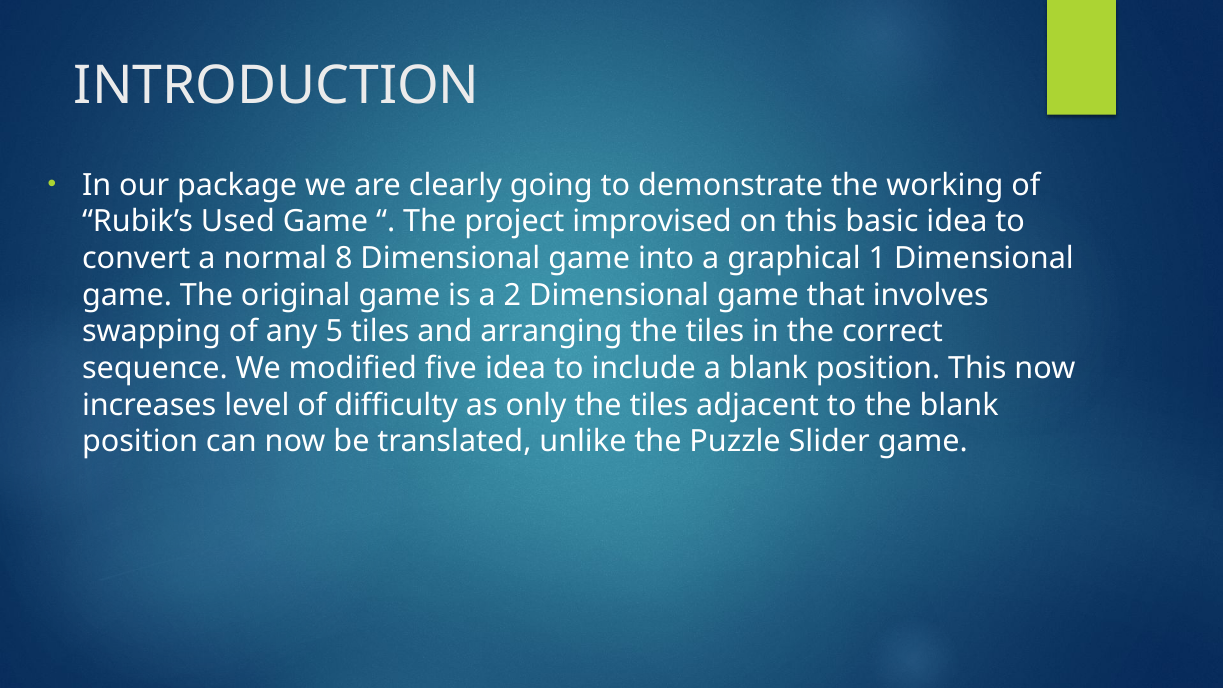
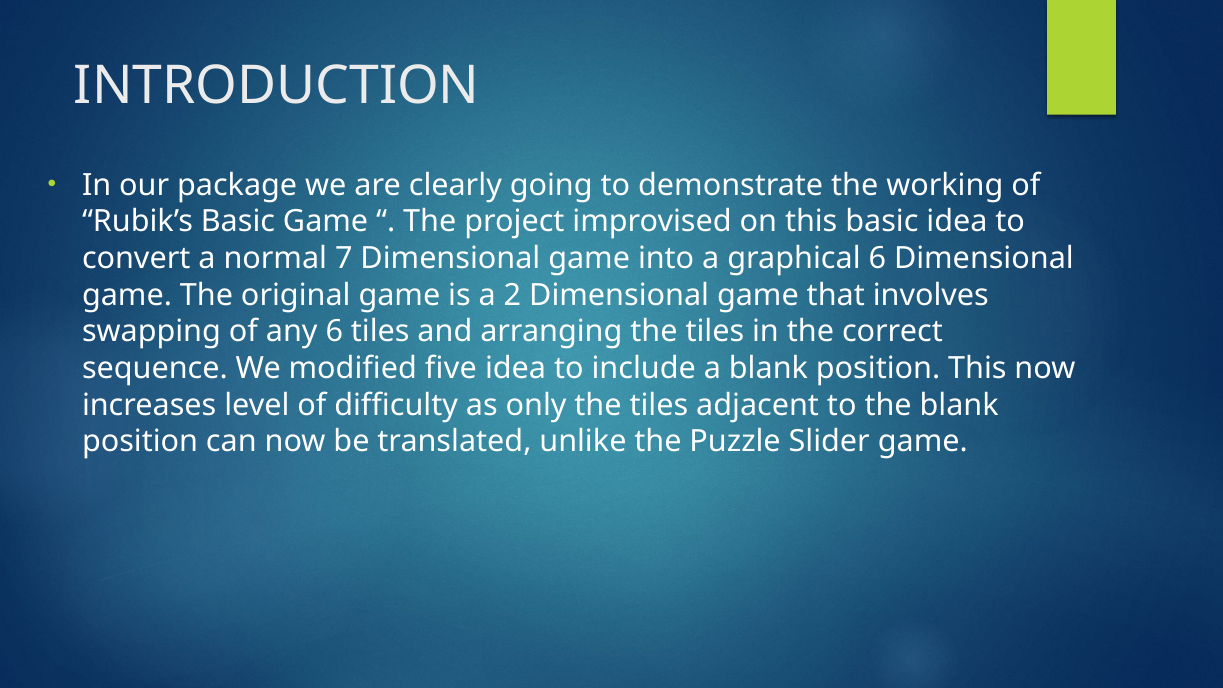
Rubik’s Used: Used -> Basic (238, 222)
8: 8 -> 7 (344, 258)
graphical 1: 1 -> 6 (877, 258)
any 5: 5 -> 6 (334, 332)
